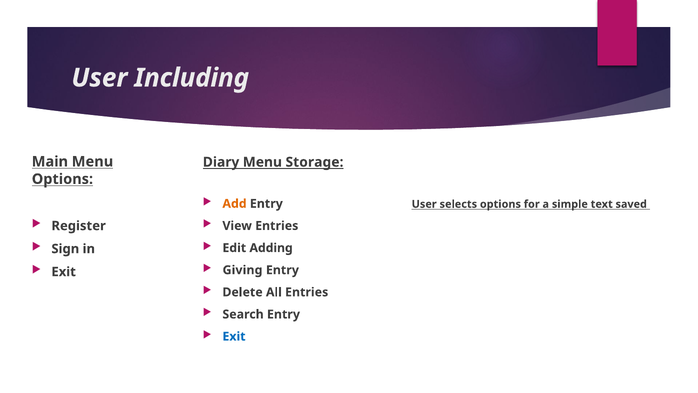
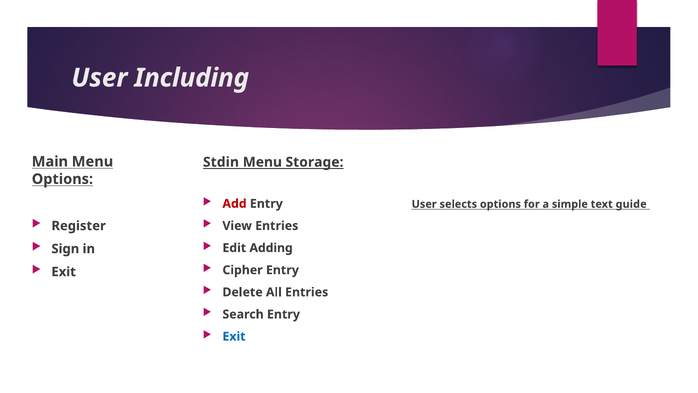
Diary: Diary -> Stdin (221, 162)
Add colour: orange -> red (235, 204)
saved: saved -> guide (631, 204)
Giving: Giving -> Cipher (243, 270)
